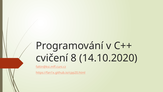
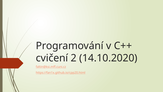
8: 8 -> 2 (74, 58)
